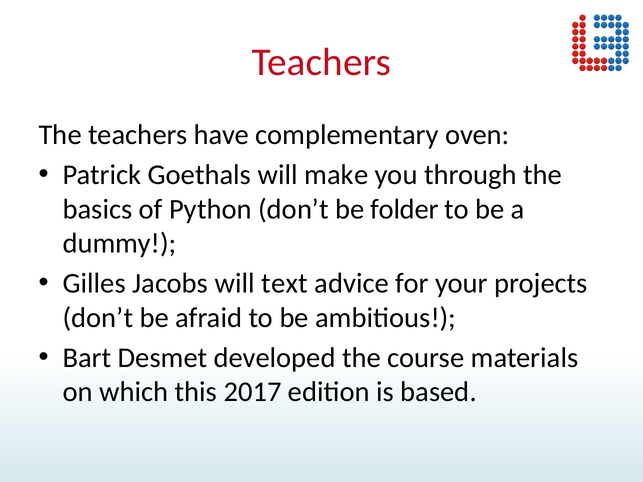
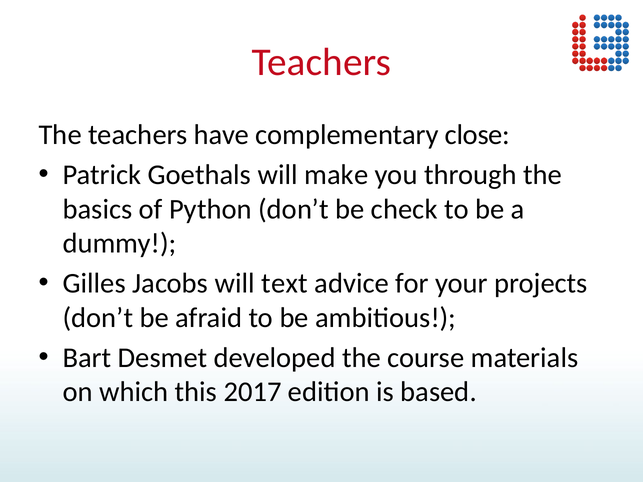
oven: oven -> close (477, 135)
folder: folder -> check (404, 209)
